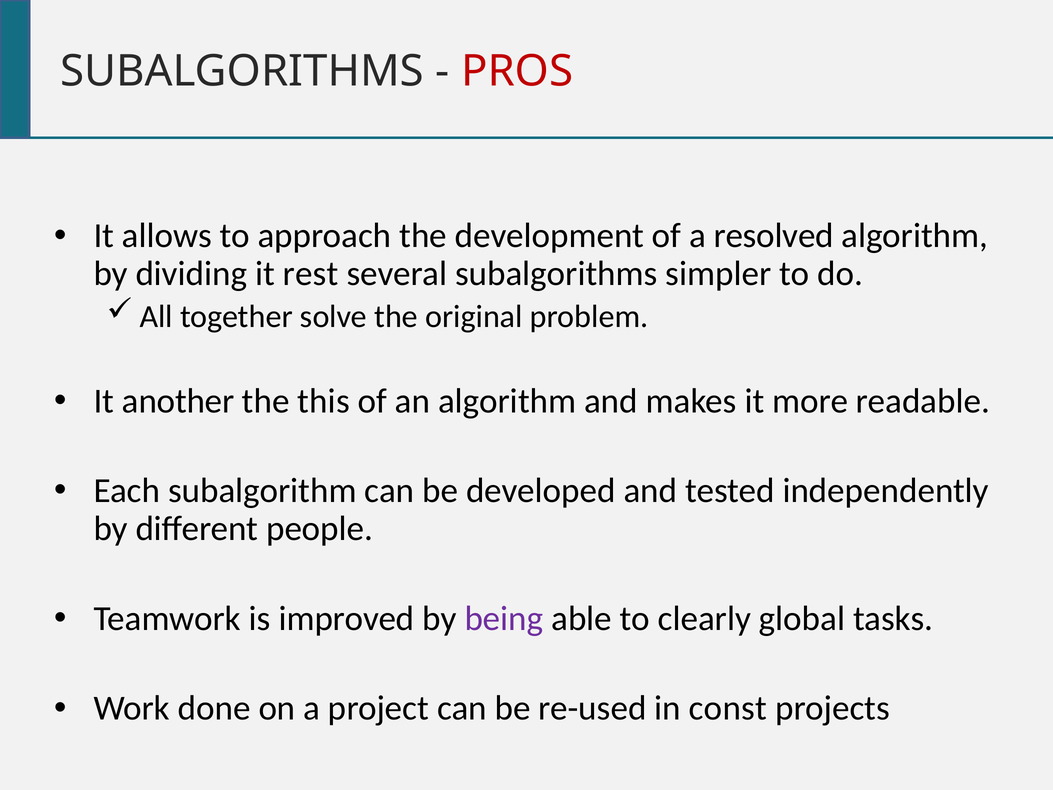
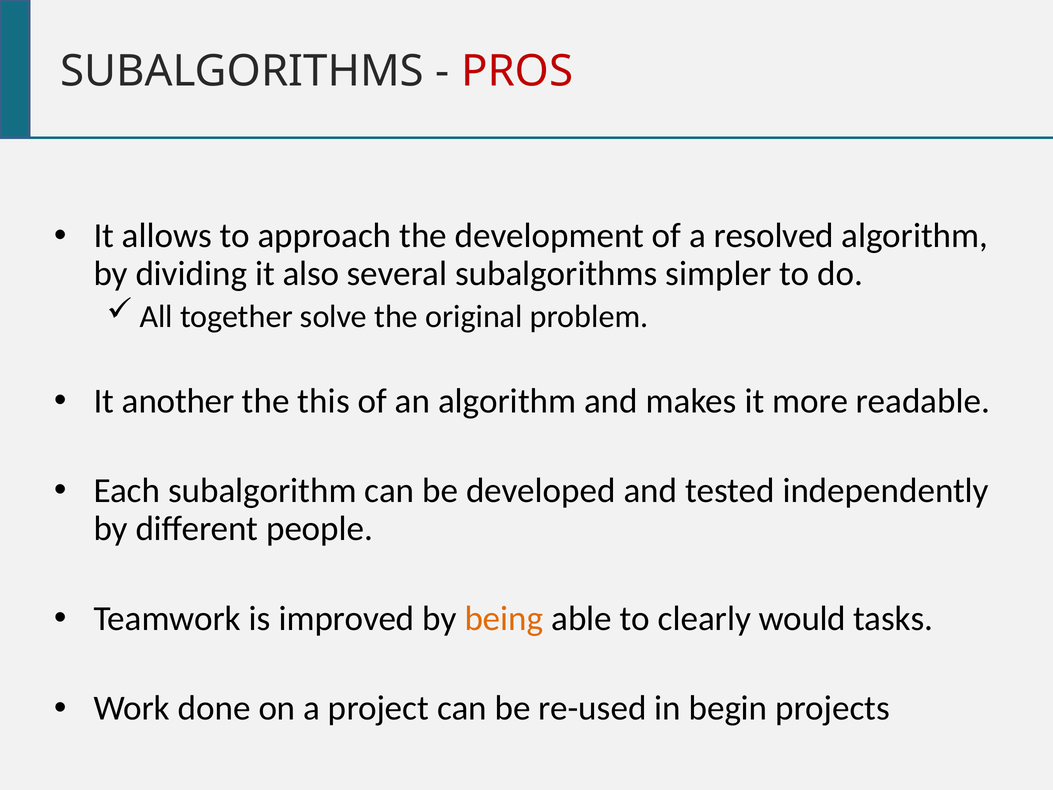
rest: rest -> also (311, 274)
being colour: purple -> orange (504, 618)
global: global -> would (802, 618)
const: const -> begin (728, 708)
